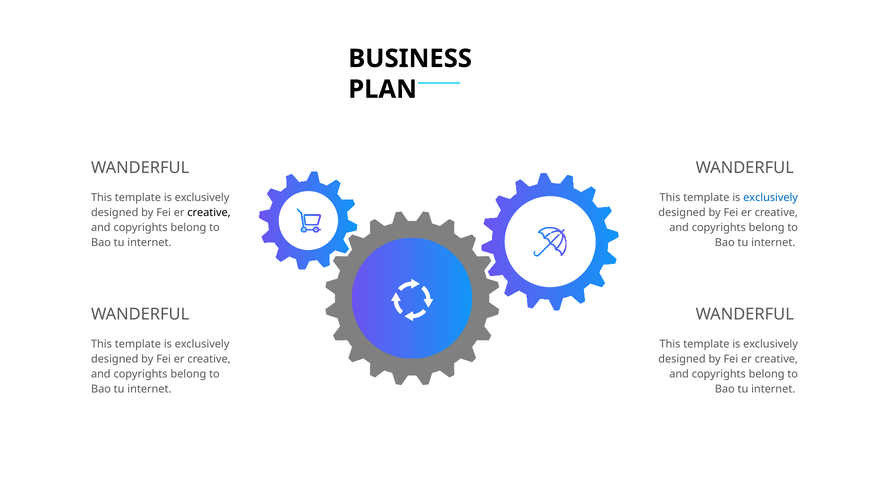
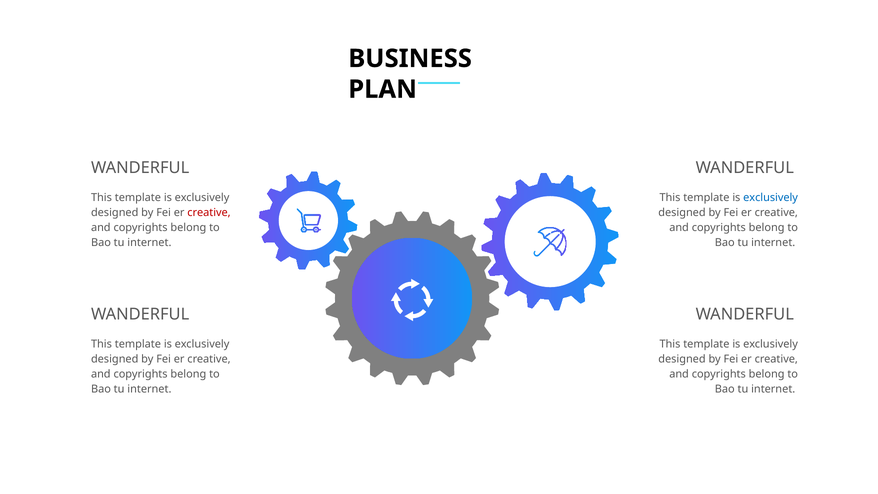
creative colour: black -> red (209, 213)
